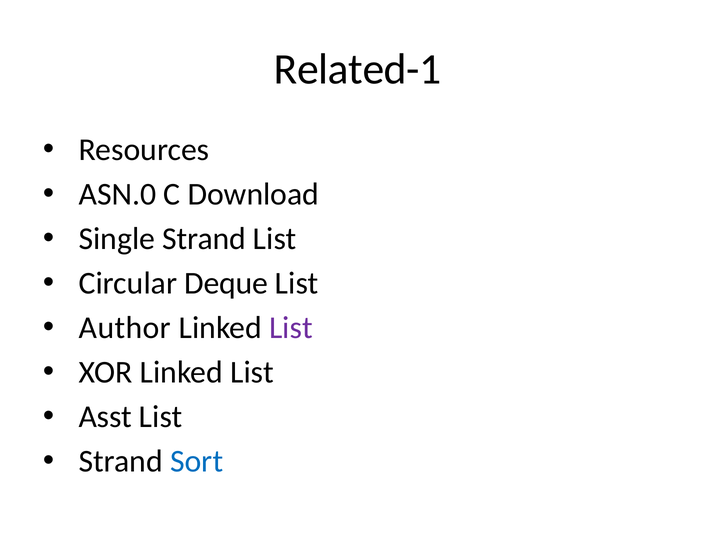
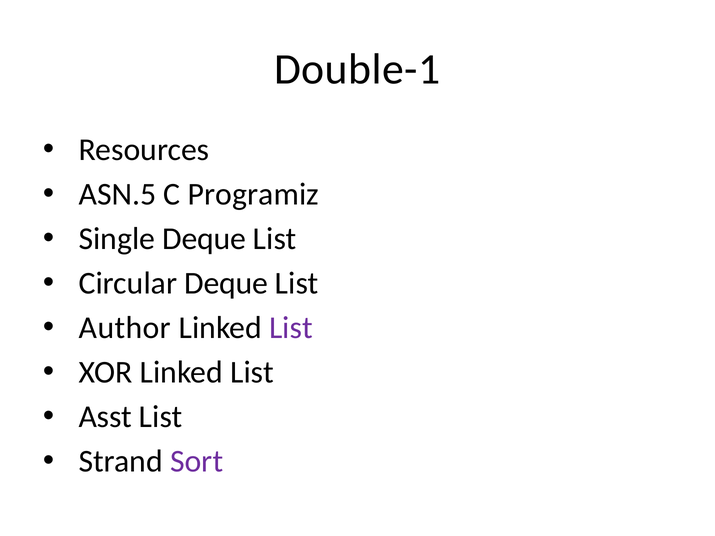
Related-1: Related-1 -> Double-1 (357, 69)
ASN.0: ASN.0 -> ASN.5 (117, 194)
Download: Download -> Programiz (253, 194)
Single Strand: Strand -> Deque (204, 239)
Sort colour: blue -> purple (197, 462)
